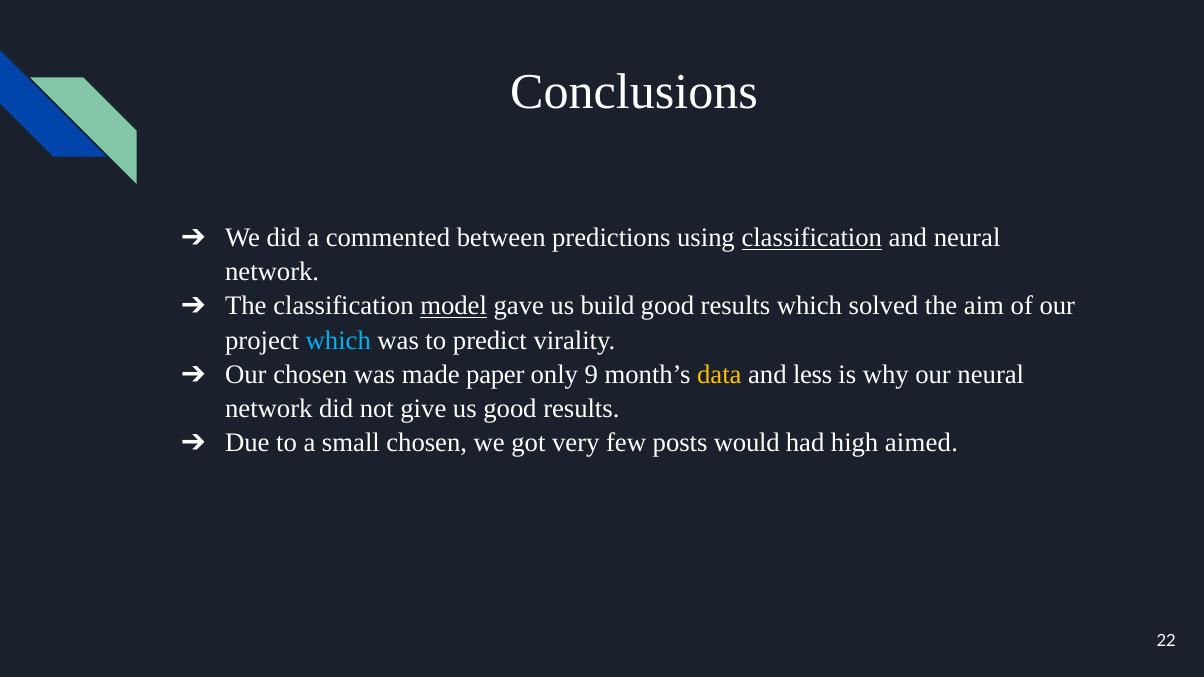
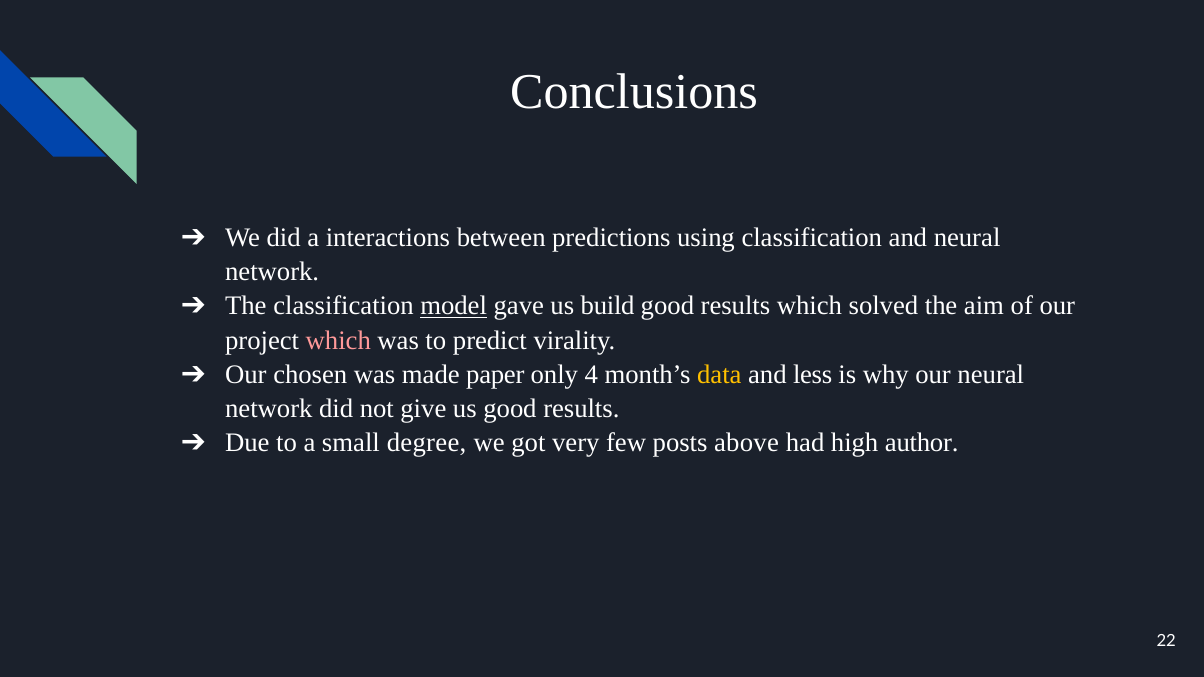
commented: commented -> interactions (388, 238)
classification underline: present -> none (812, 238)
which colour: light blue -> pink (338, 340)
9: 9 -> 4 (591, 375)
small chosen: chosen -> degree (427, 443)
would: would -> above (747, 443)
aimed: aimed -> author (922, 443)
